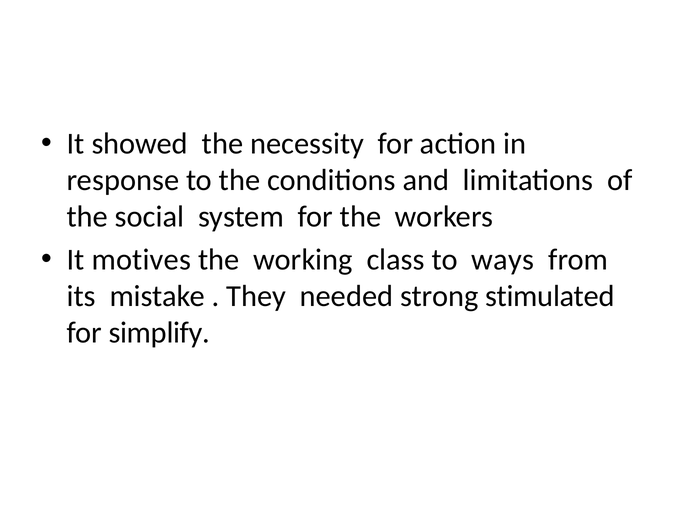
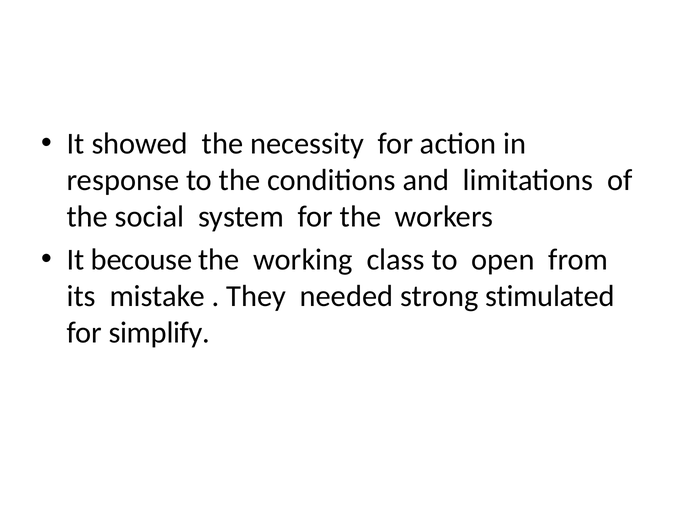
motives: motives -> becouse (142, 259)
ways: ways -> open (503, 259)
